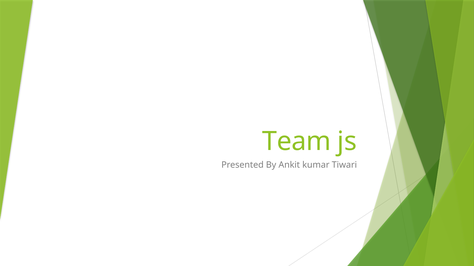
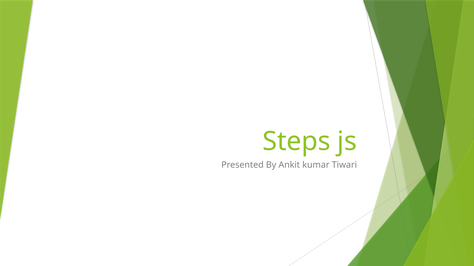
Team: Team -> Steps (297, 142)
